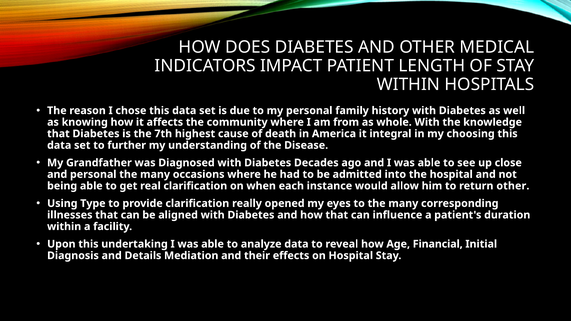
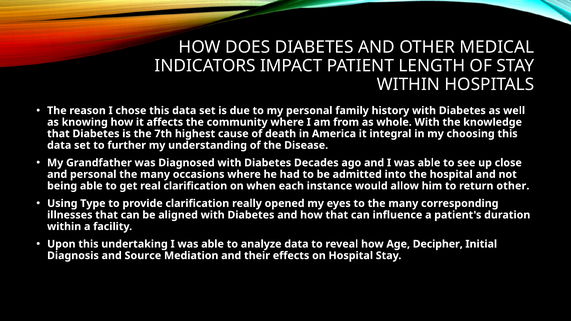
Financial: Financial -> Decipher (438, 244)
Details: Details -> Source (143, 256)
